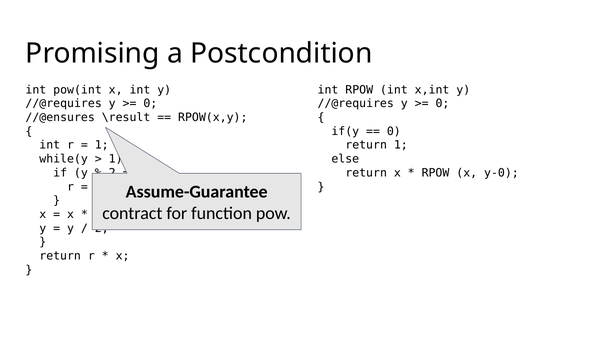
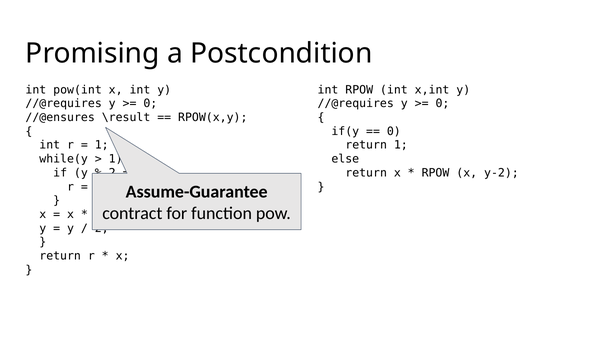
y-0: y-0 -> y-2 (501, 173)
